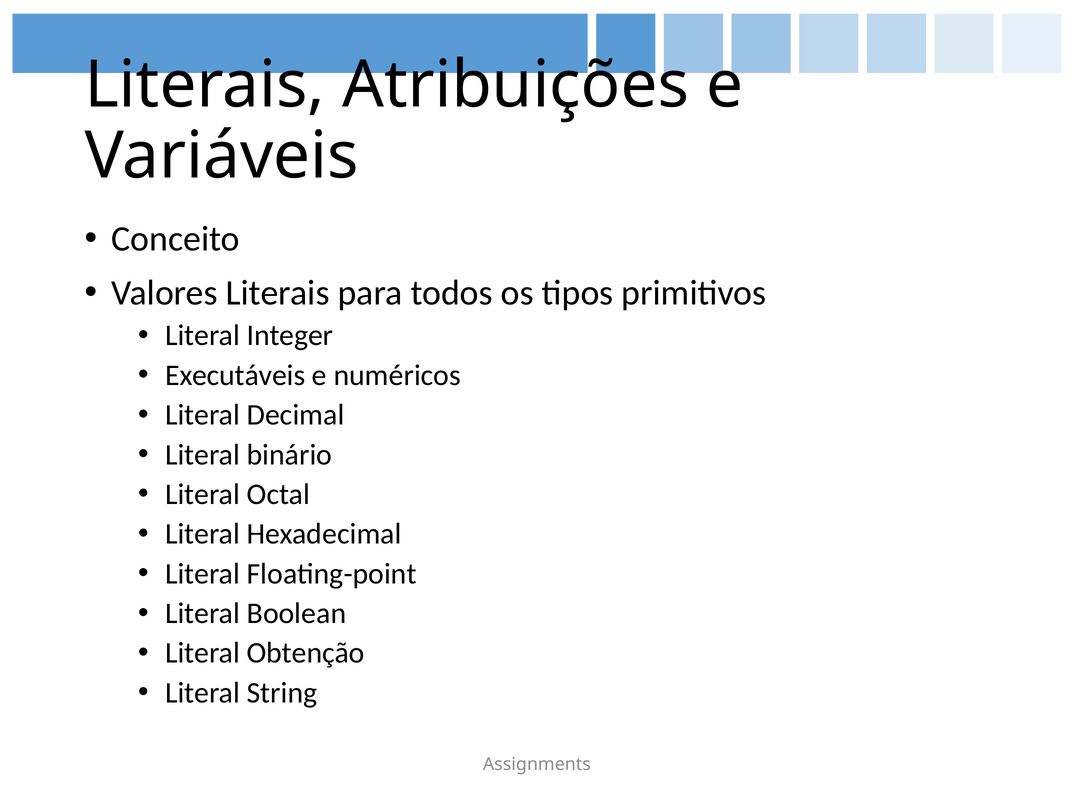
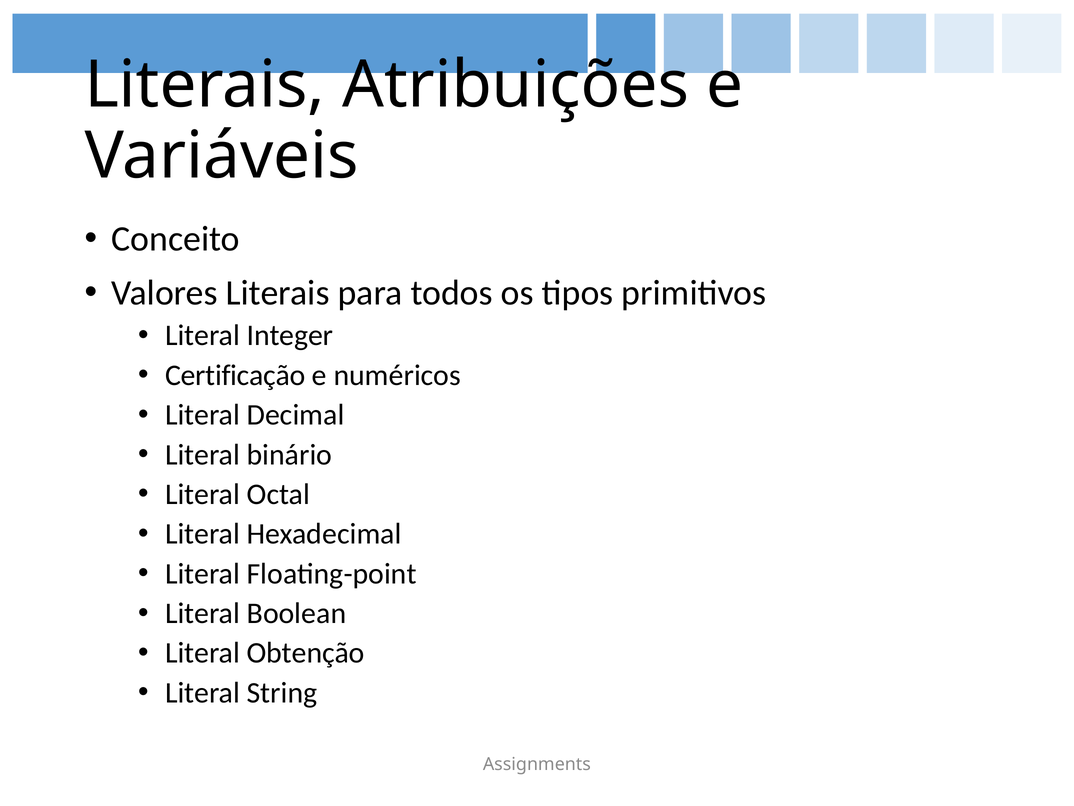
Executáveis: Executáveis -> Certificação (235, 375)
